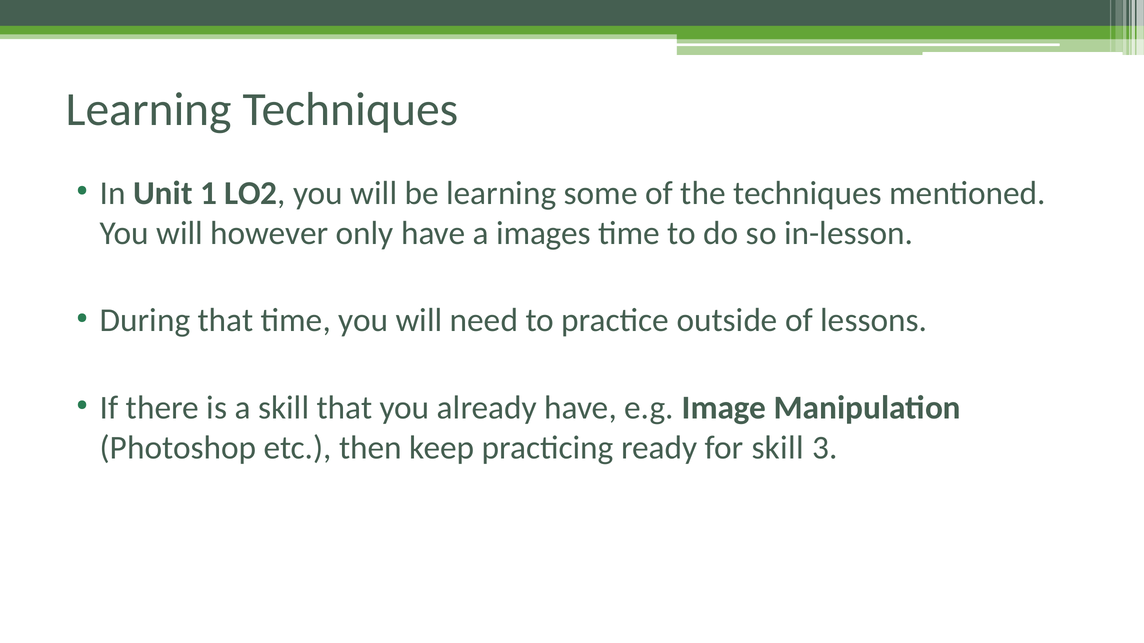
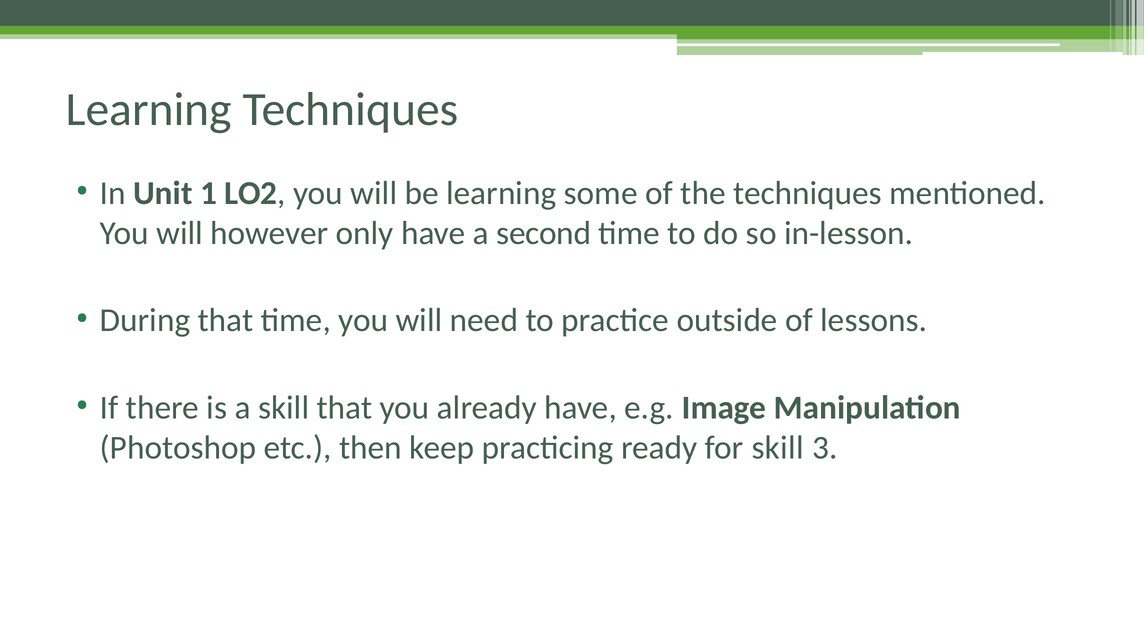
images: images -> second (544, 233)
